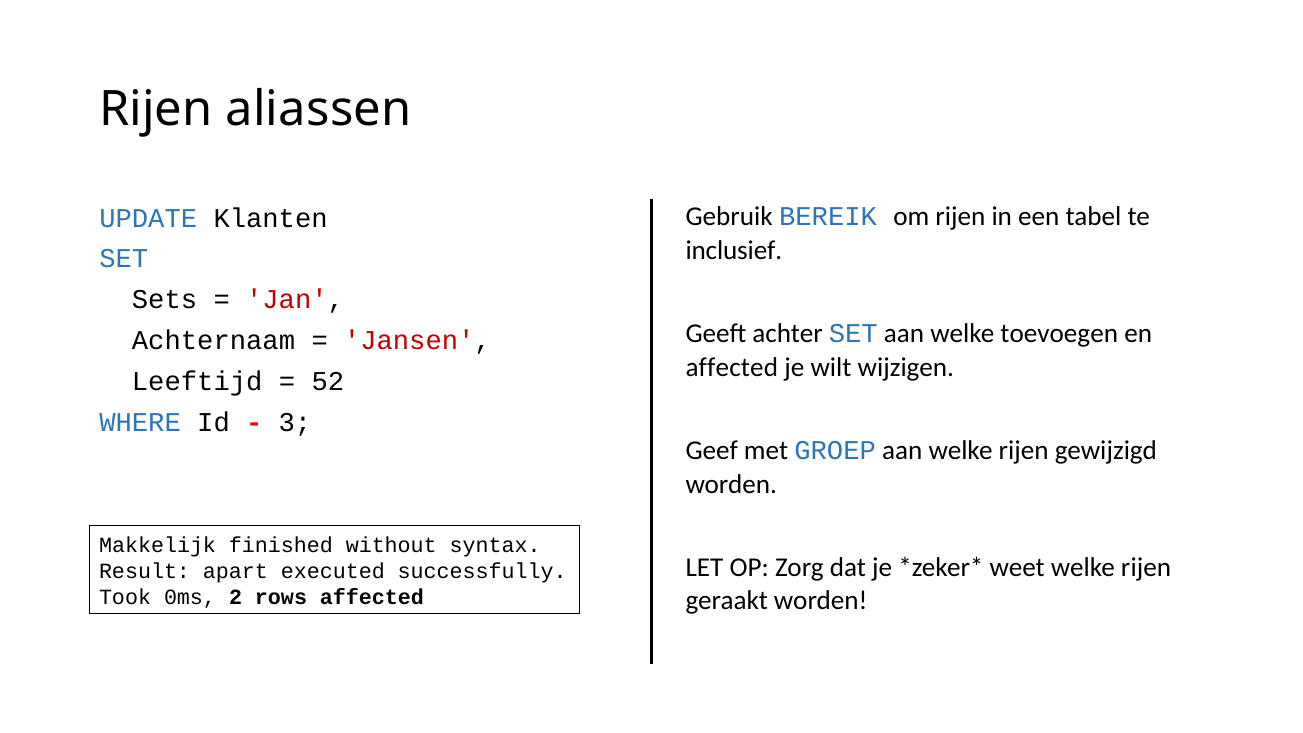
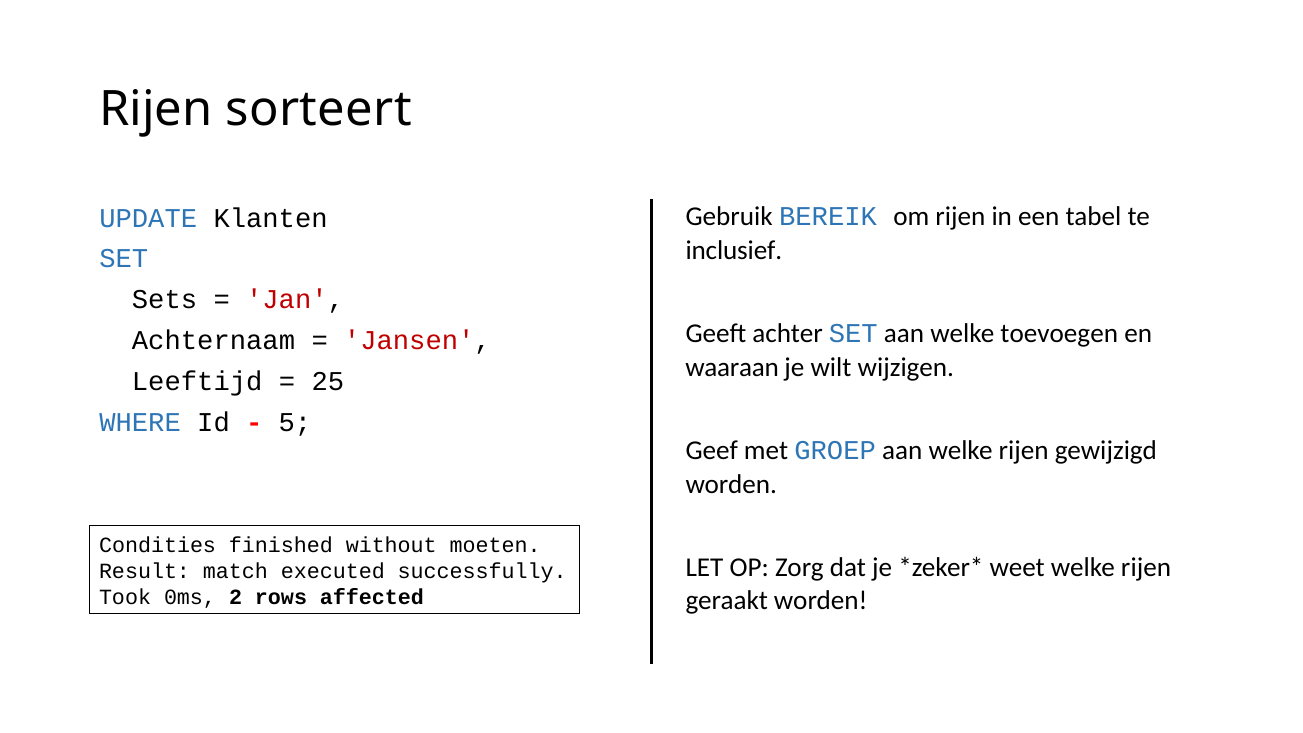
aliassen: aliassen -> sorteert (319, 109)
affected: affected -> waaraan (732, 368)
52: 52 -> 25 (328, 381)
3: 3 -> 5 (295, 422)
Makkelijk: Makkelijk -> Condities (158, 545)
syntax: syntax -> moeten (495, 545)
apart: apart -> match (235, 571)
